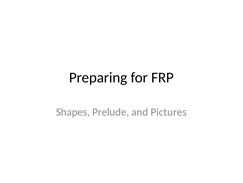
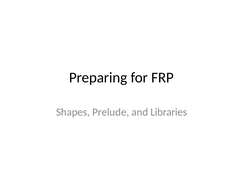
Pictures: Pictures -> Libraries (169, 112)
